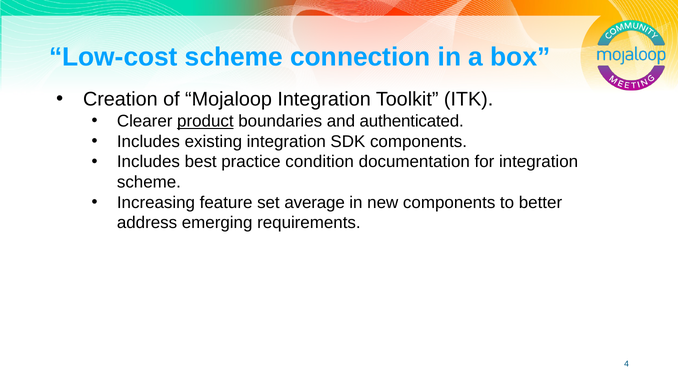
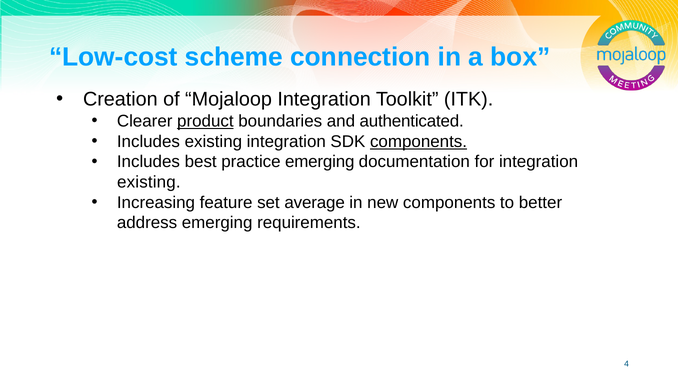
components underline: none -> present (419, 142)
practice condition: condition -> emerging (320, 162)
scheme: scheme -> existing (149, 182)
